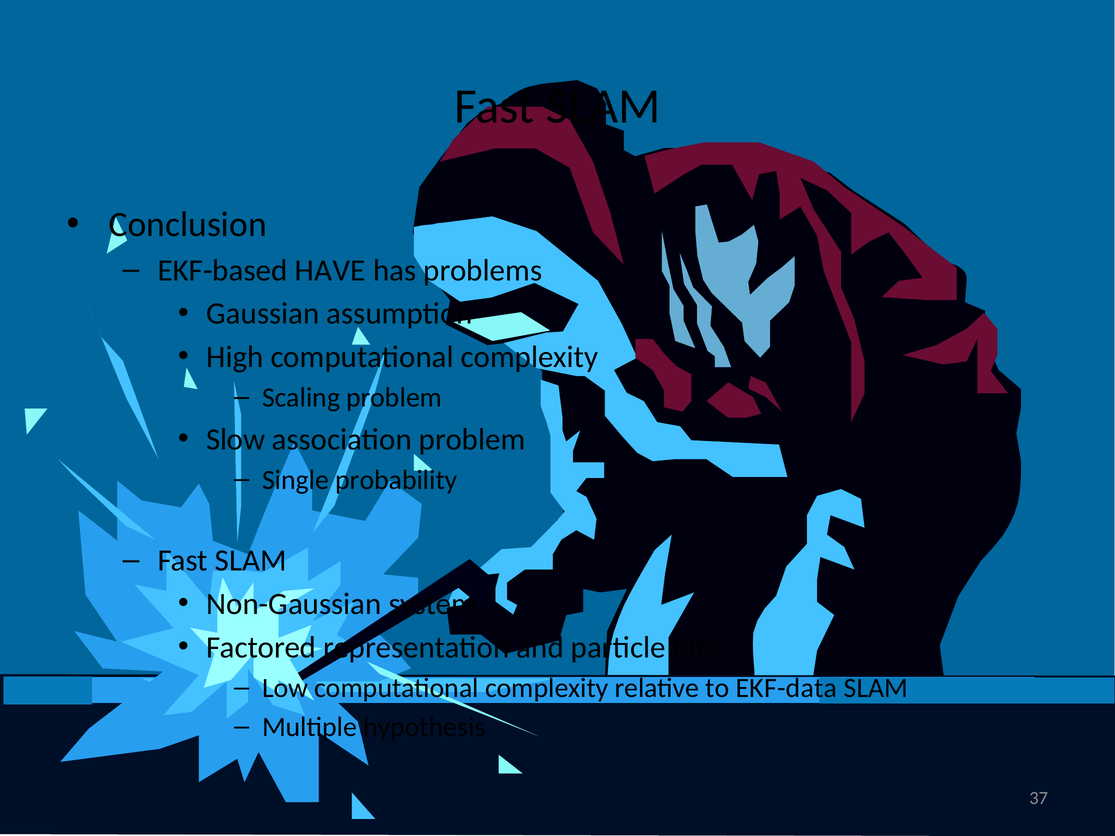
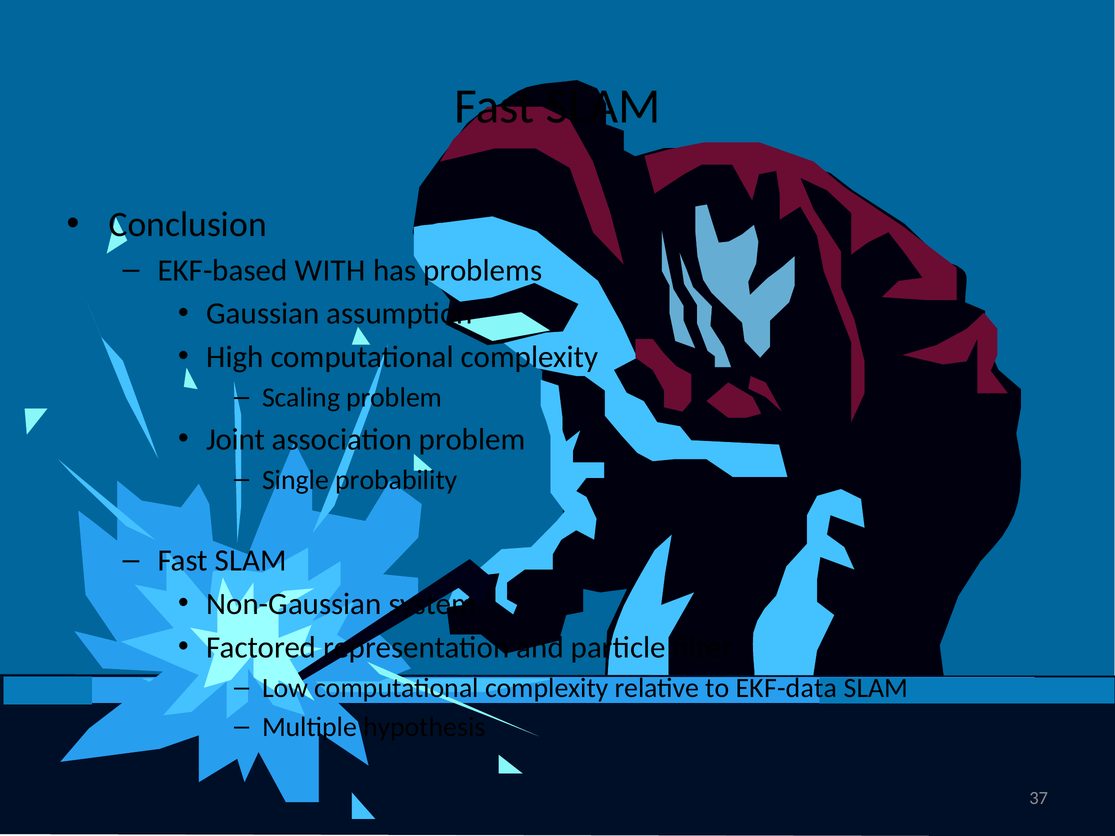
HAVE: HAVE -> WITH (330, 270)
Slow: Slow -> Joint (236, 440)
